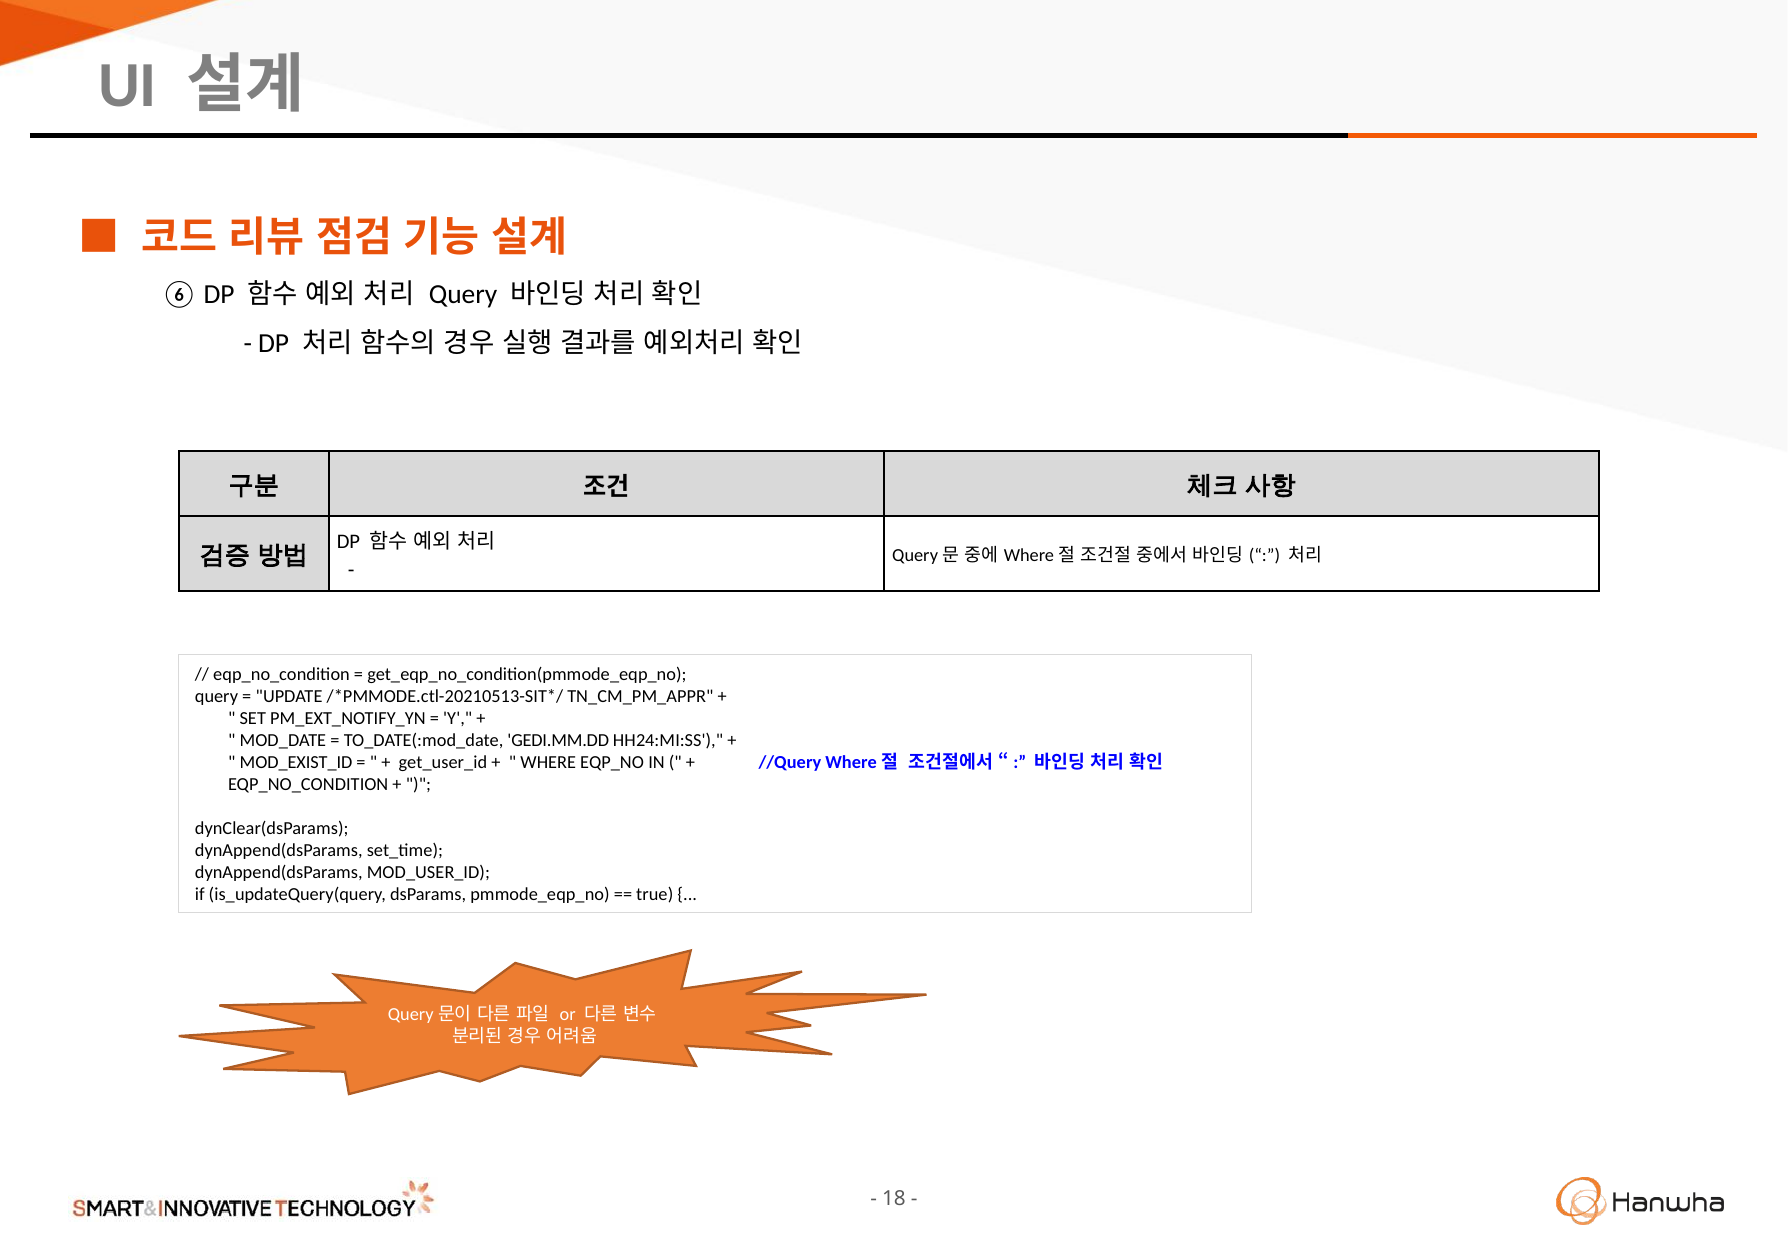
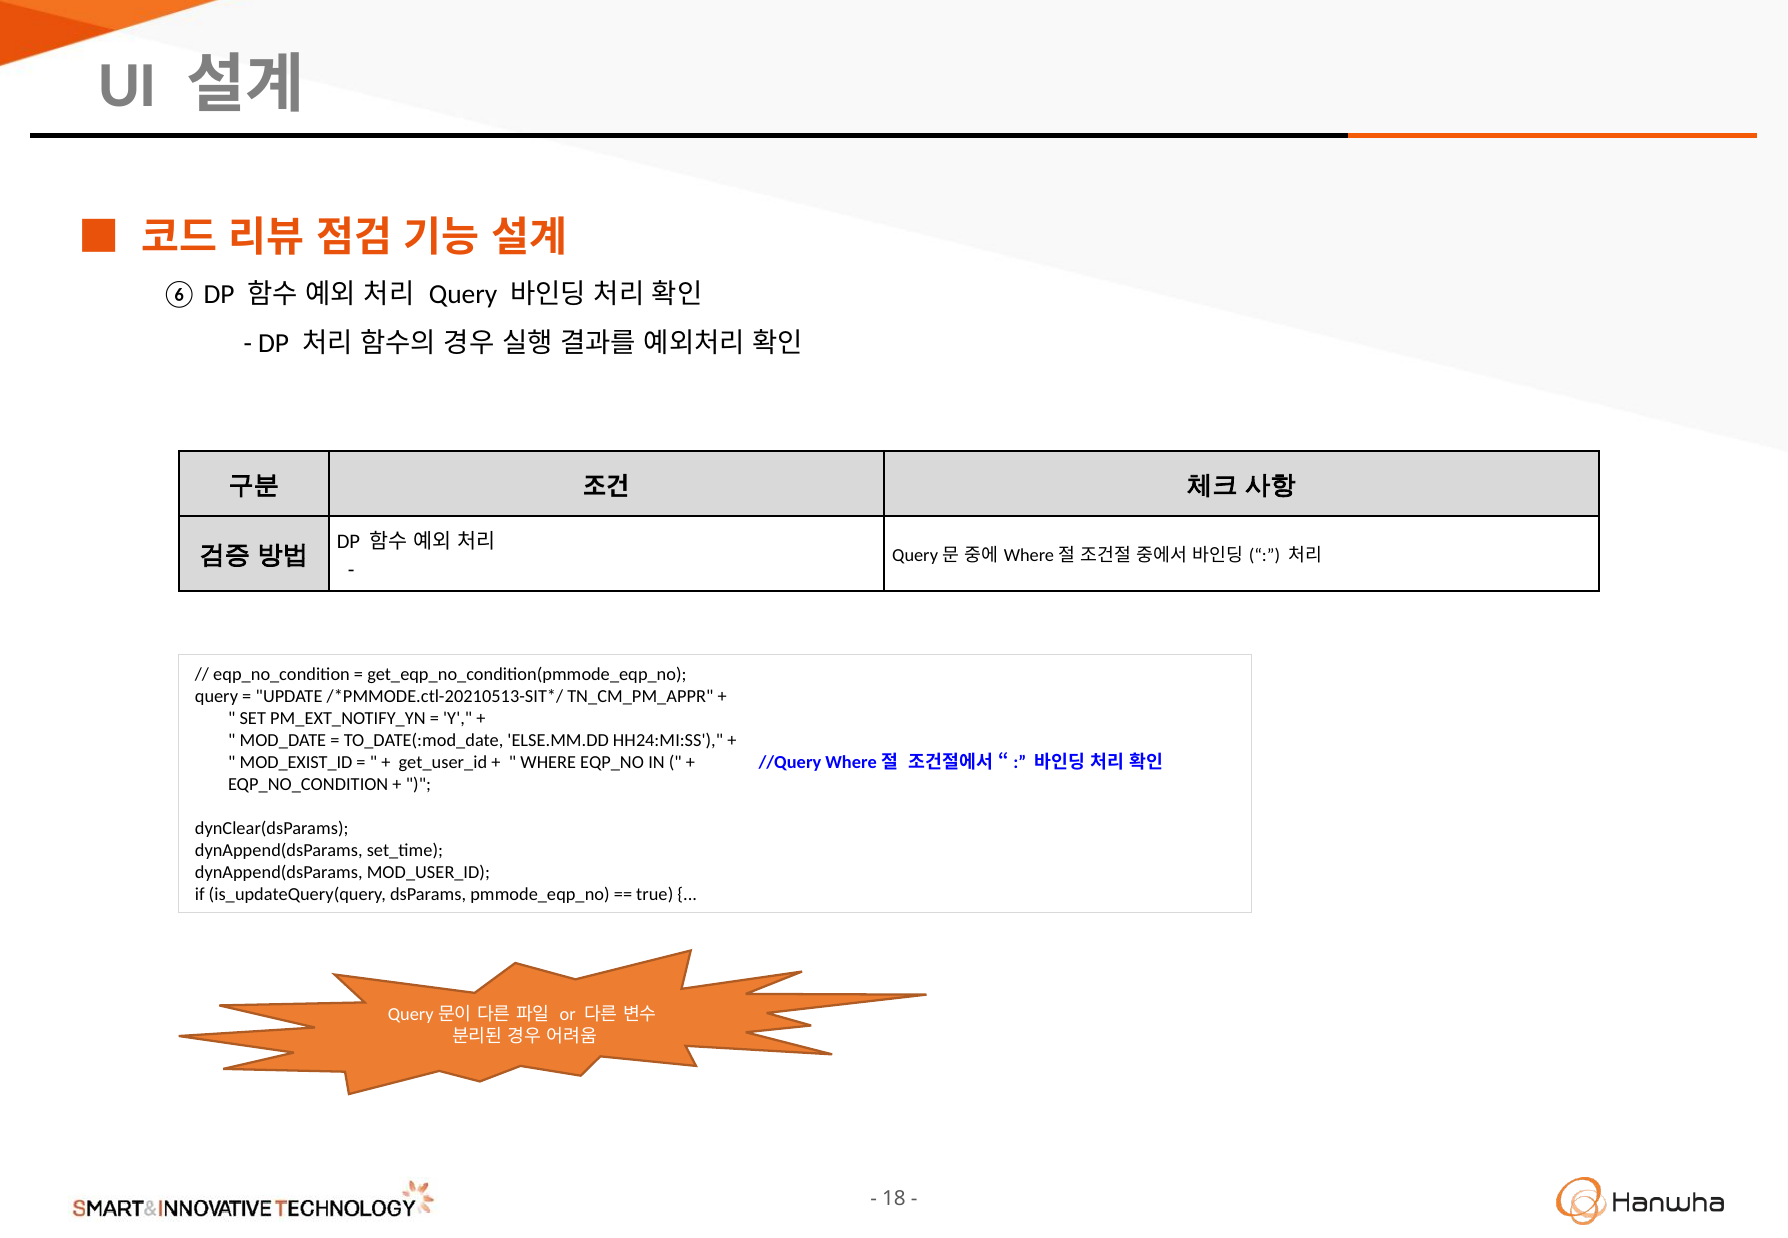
GEDI.MM.DD: GEDI.MM.DD -> ELSE.MM.DD (558, 741)
